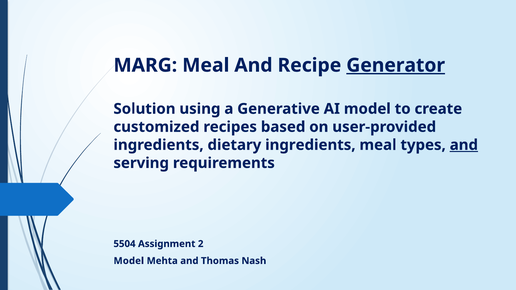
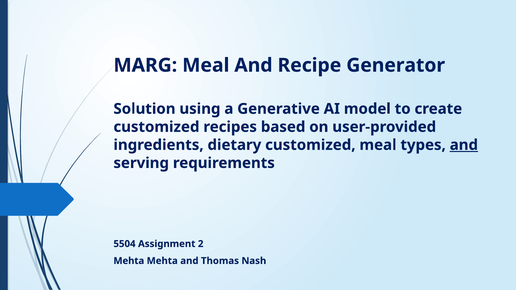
Generator underline: present -> none (396, 65)
dietary ingredients: ingredients -> customized (310, 145)
Model: Model -> Mehta (129, 261)
